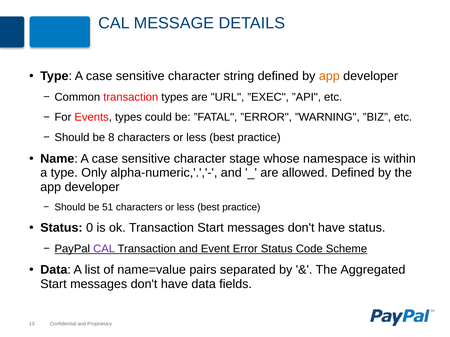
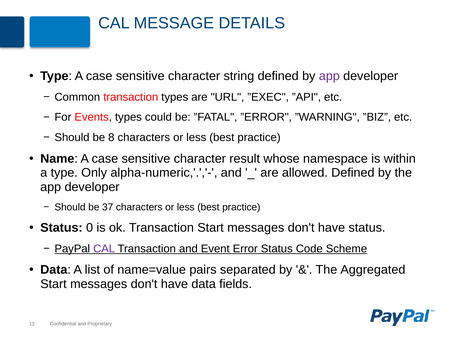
app colour: orange -> purple (329, 76)
stage: stage -> result (245, 159)
51: 51 -> 37 (108, 208)
